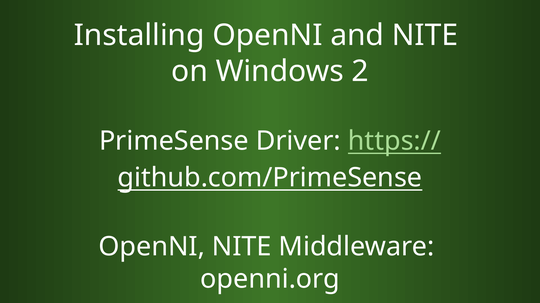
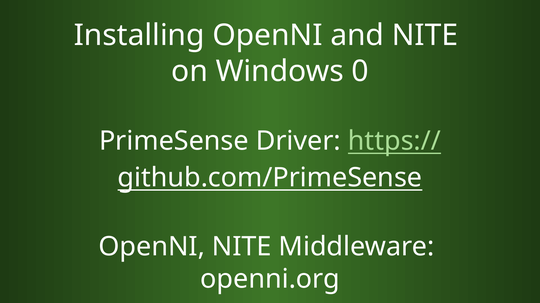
2: 2 -> 0 (360, 71)
